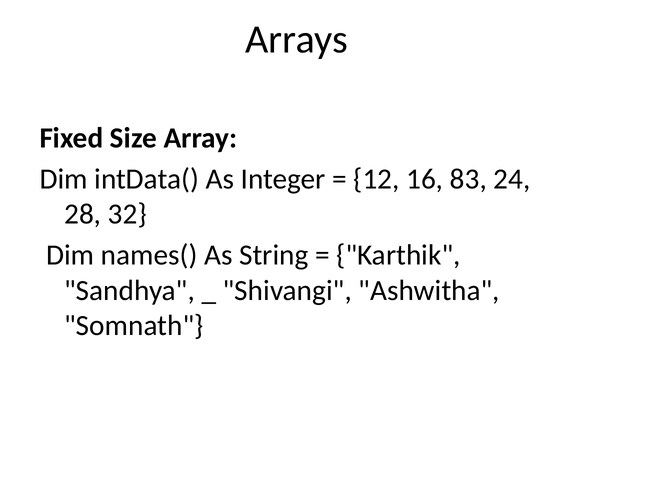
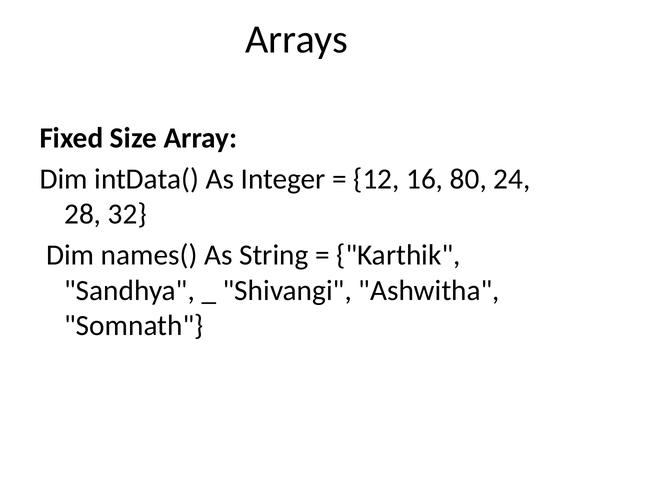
83: 83 -> 80 (468, 179)
